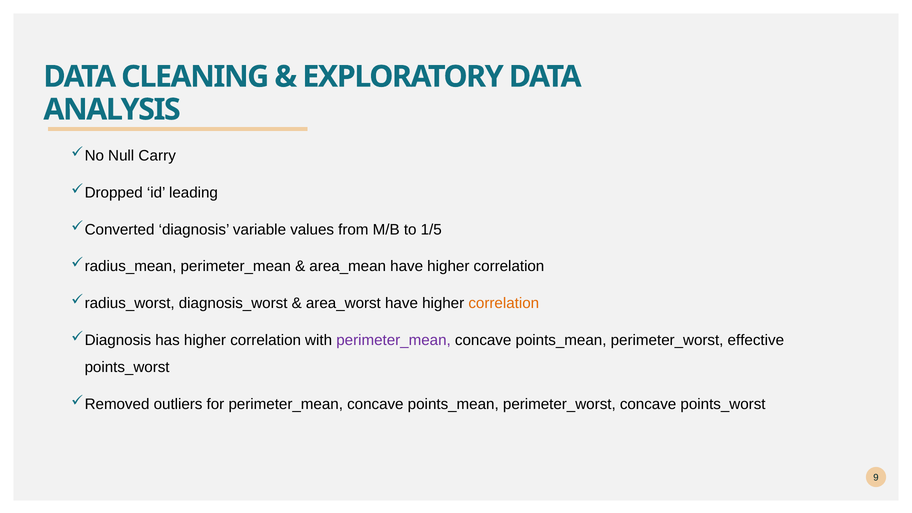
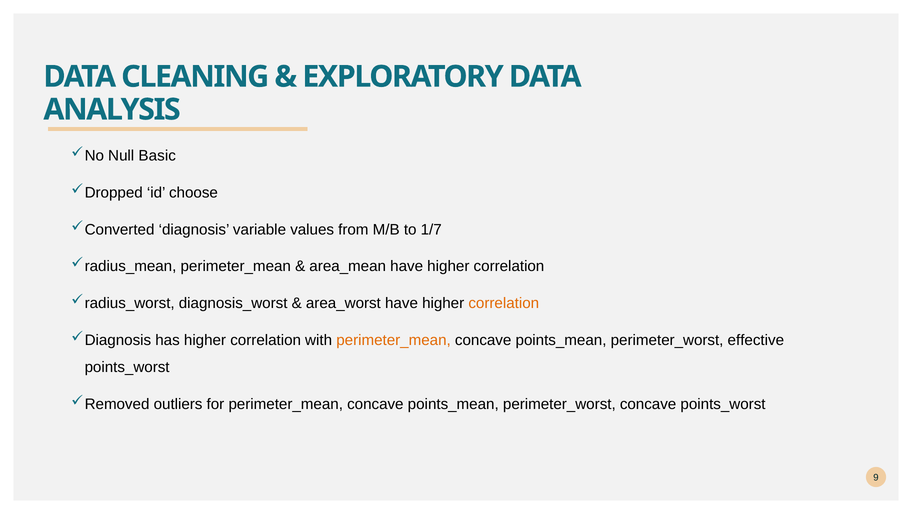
Carry: Carry -> Basic (157, 156)
leading: leading -> choose (193, 193)
1/5: 1/5 -> 1/7 (431, 230)
perimeter_mean colour: purple -> orange (394, 340)
